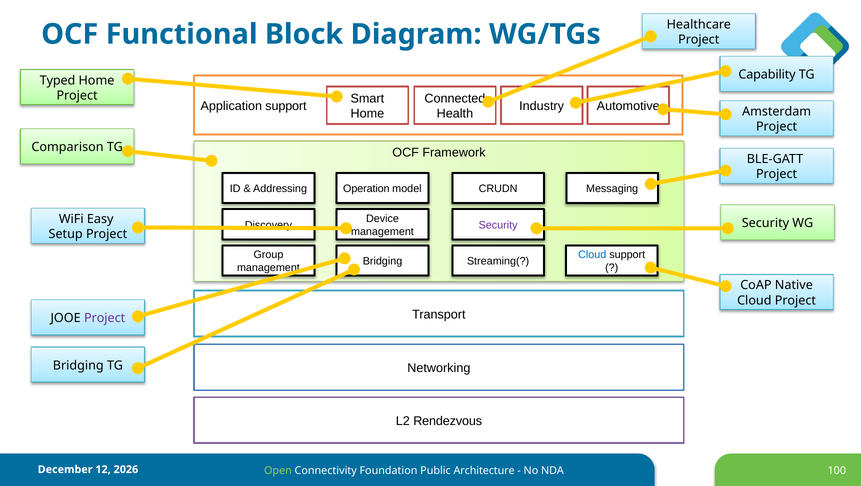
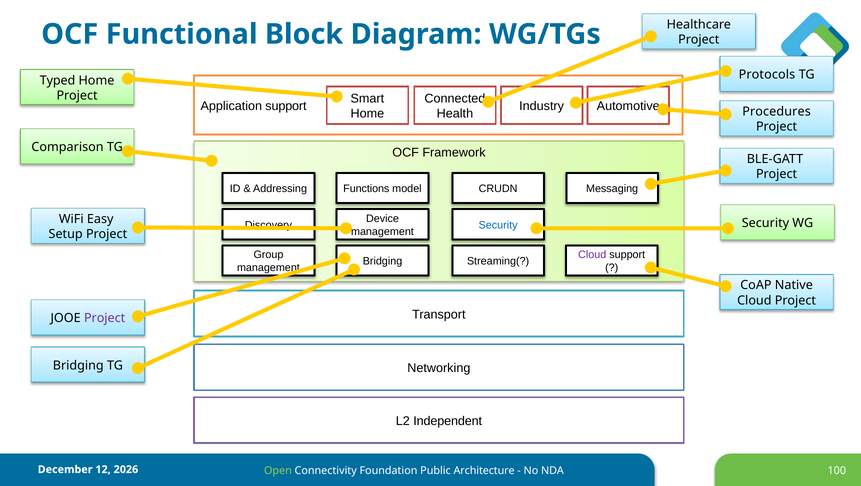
Capability: Capability -> Protocols (767, 75)
Amsterdam: Amsterdam -> Procedures (777, 111)
Operation: Operation -> Functions (366, 189)
Security colour: purple -> blue (498, 225)
Cloud colour: blue -> purple (592, 255)
Rendezvous: Rendezvous -> Independent (448, 421)
